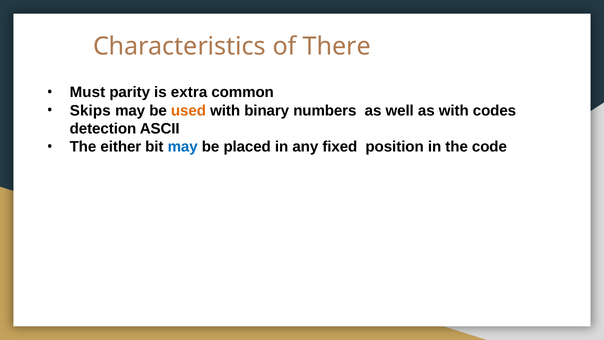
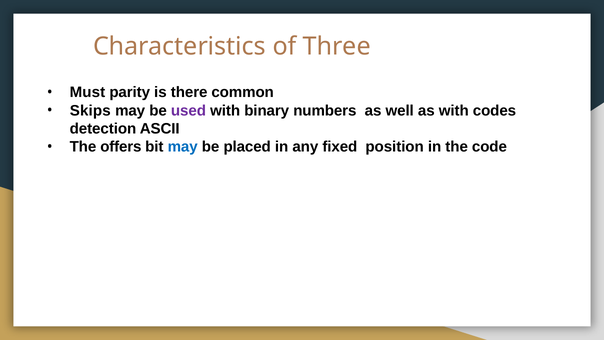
There: There -> Three (337, 47)
extra: extra -> there (189, 92)
used colour: orange -> purple (188, 110)
either: either -> offers (121, 147)
